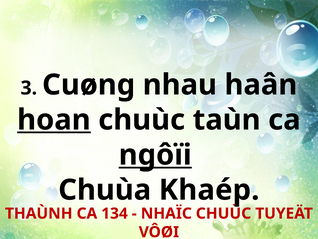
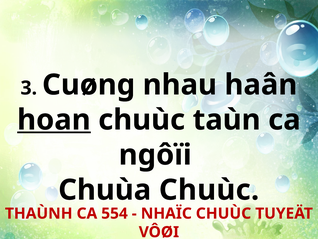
ngôïi underline: present -> none (155, 155)
Chuùa Khaép: Khaép -> Chuùc (209, 190)
134: 134 -> 554 (114, 213)
